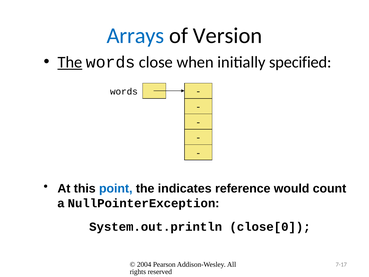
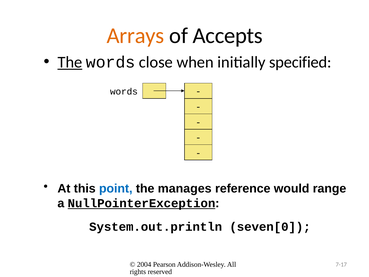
Arrays colour: blue -> orange (135, 36)
Version: Version -> Accepts (228, 36)
indicates: indicates -> manages (185, 188)
count: count -> range (330, 188)
NullPointerException underline: none -> present (141, 203)
close[0: close[0 -> seven[0 (270, 227)
